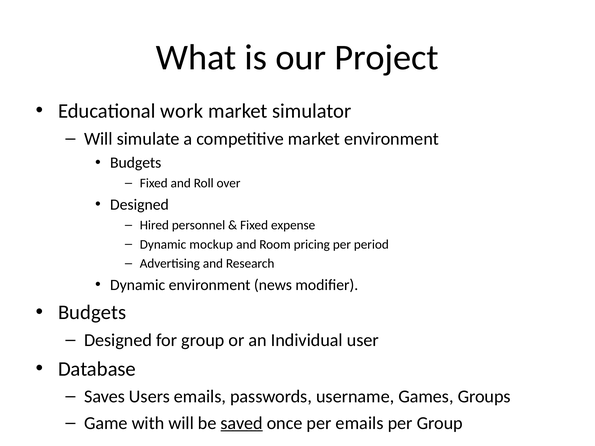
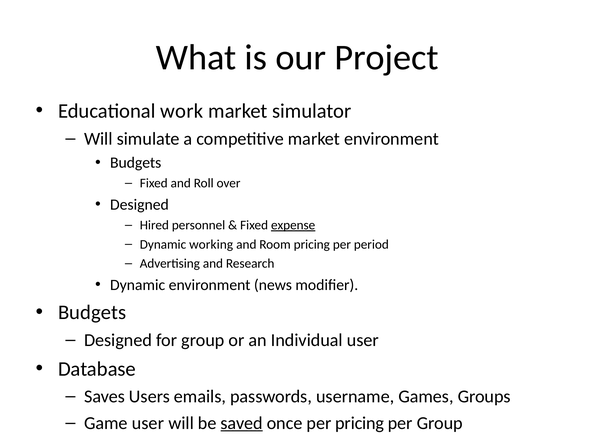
expense underline: none -> present (293, 225)
mockup: mockup -> working (211, 244)
Game with: with -> user (148, 423)
per emails: emails -> pricing (360, 423)
